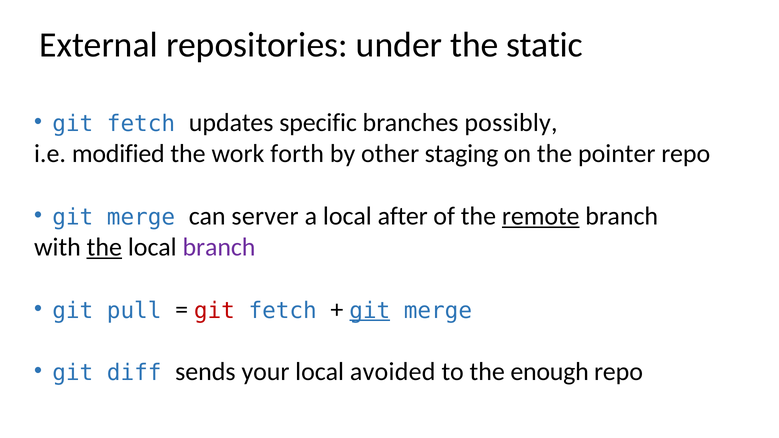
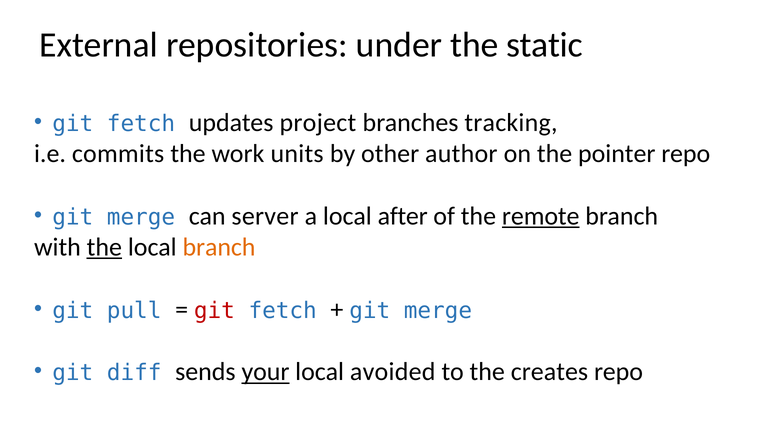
specific: specific -> project (318, 123)
possibly: possibly -> tracking (511, 123)
modified: modified -> commits (118, 154)
forth: forth -> units (297, 154)
staging: staging -> author (461, 154)
branch colour: purple -> orange (219, 247)
git underline: present -> none (370, 311)
your underline: none -> present (265, 372)
enough: enough -> creates (549, 372)
